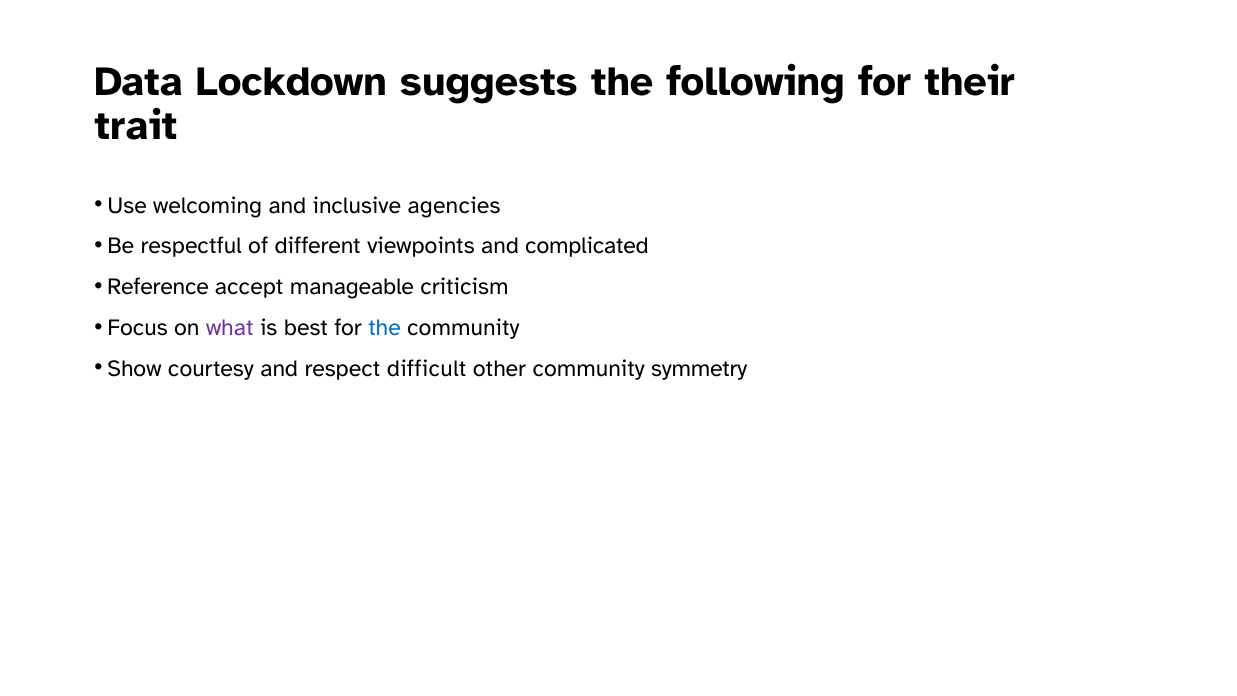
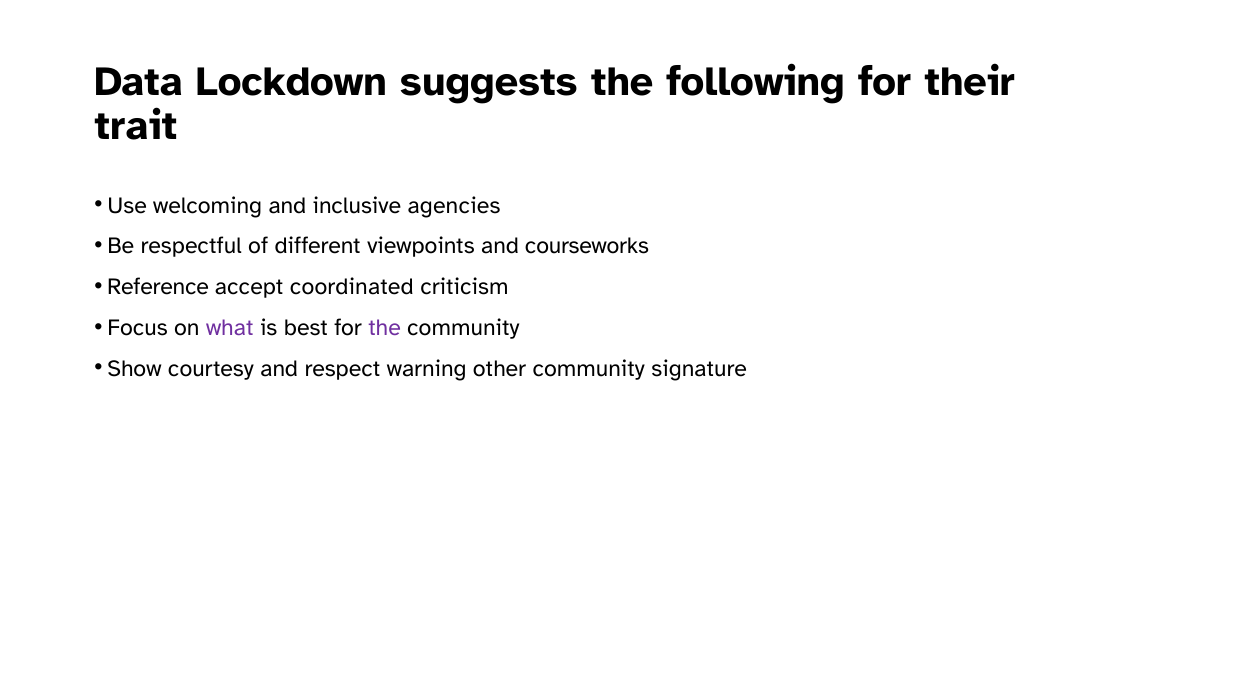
complicated: complicated -> courseworks (587, 246)
manageable: manageable -> coordinated (352, 287)
the colour: blue -> purple (385, 328)
difficult: difficult -> warning (427, 368)
symmetry: symmetry -> signature (699, 368)
